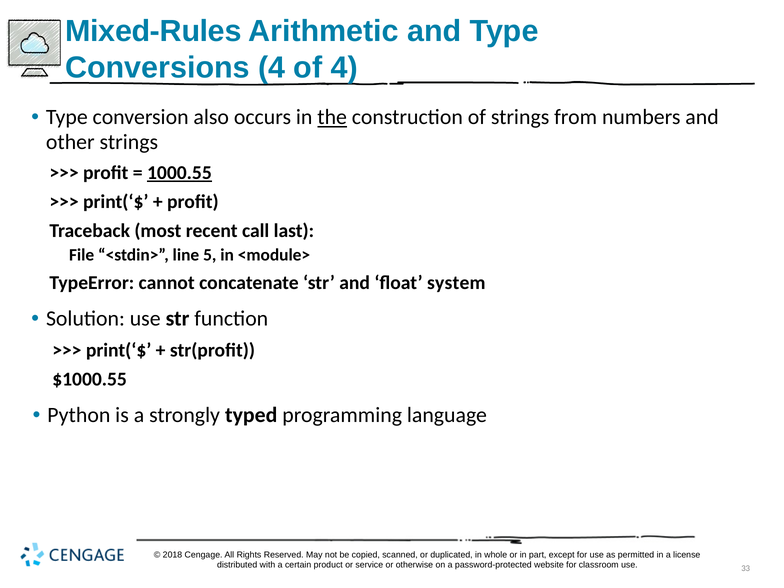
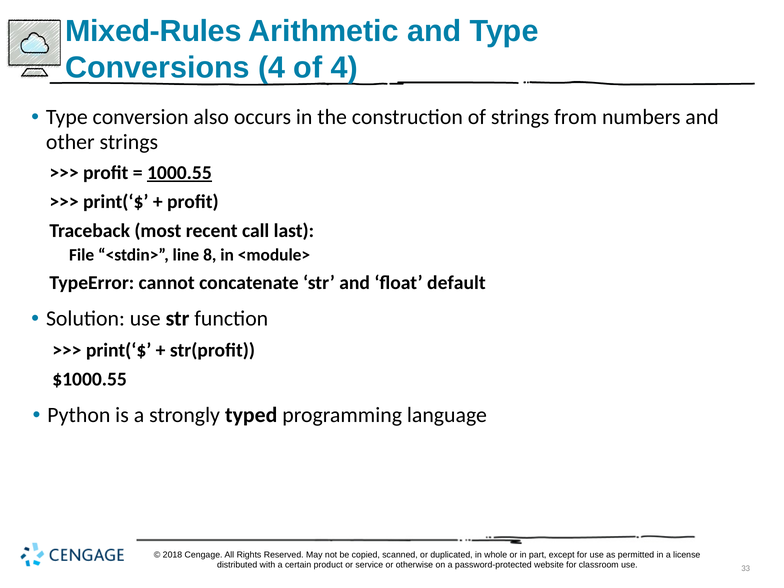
the underline: present -> none (332, 117)
5: 5 -> 8 (210, 255)
system: system -> default (456, 283)
